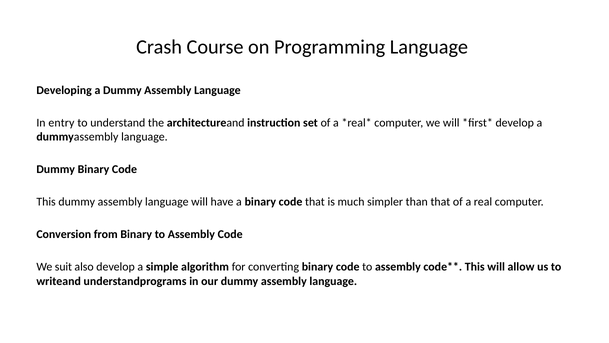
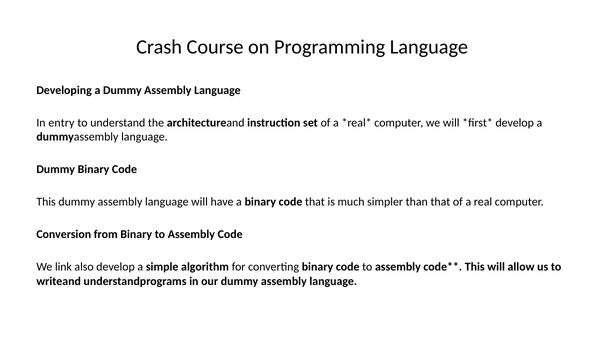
suit: suit -> link (63, 267)
